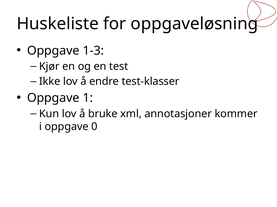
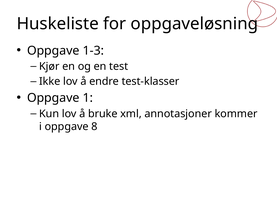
0: 0 -> 8 (94, 127)
